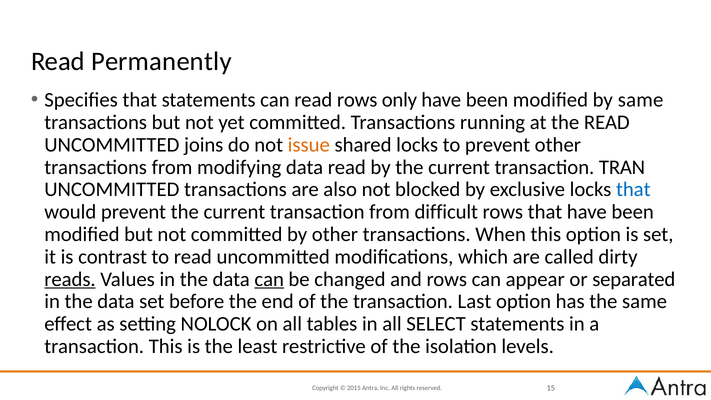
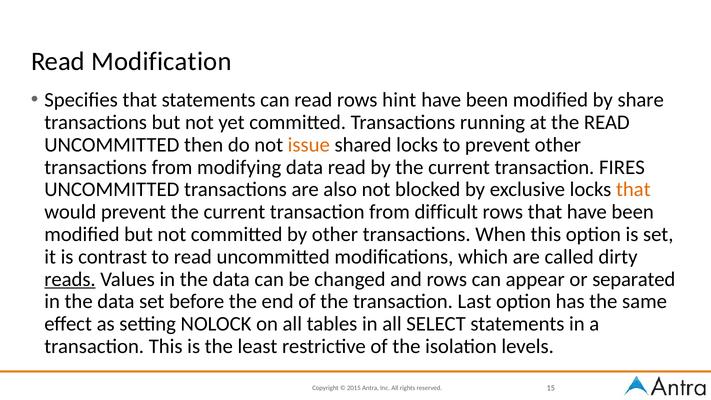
Permanently: Permanently -> Modification (161, 62)
only: only -> hint (399, 100)
by same: same -> share (641, 100)
joins: joins -> then (204, 145)
TRAN: TRAN -> FIRES (622, 167)
that colour: blue -> orange (633, 190)
can underline: present -> none (269, 279)
